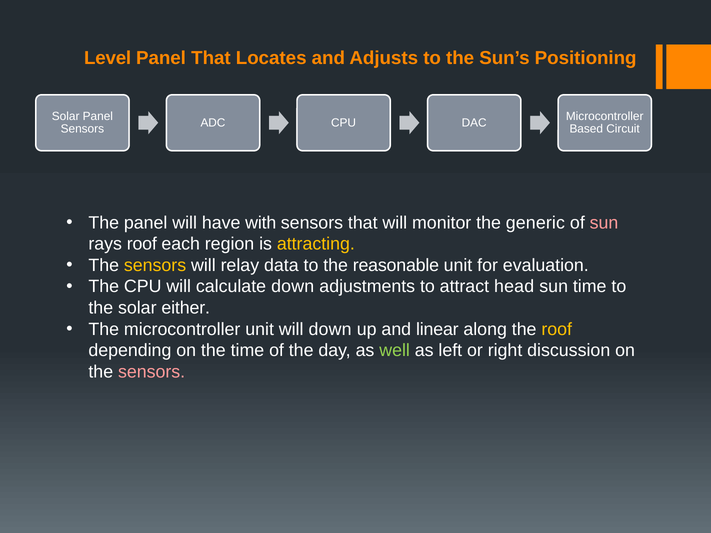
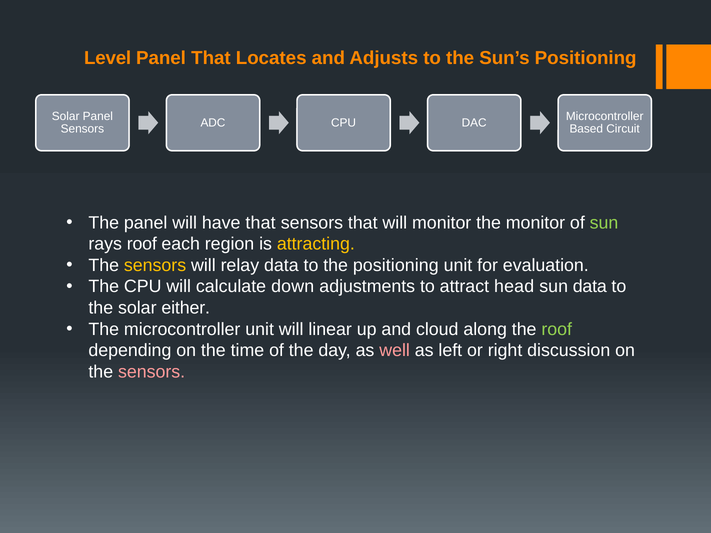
have with: with -> that (261, 223)
the generic: generic -> monitor (535, 223)
sun colour: pink -> light green (604, 223)
the reasonable: reasonable -> positioning (396, 265)
sun time: time -> data (590, 287)
will down: down -> linear (330, 329)
linear: linear -> cloud (437, 329)
roof colour: yellow -> light green (557, 329)
well colour: light green -> pink (395, 351)
